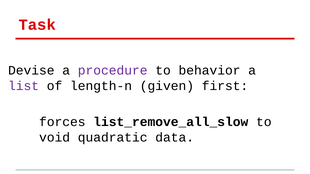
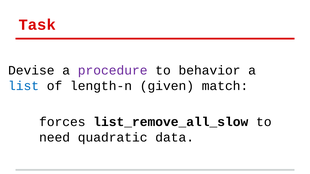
list colour: purple -> blue (24, 86)
first: first -> match (225, 86)
void: void -> need (55, 138)
